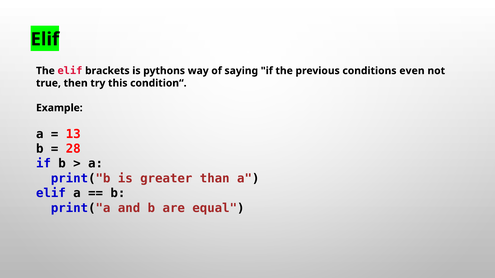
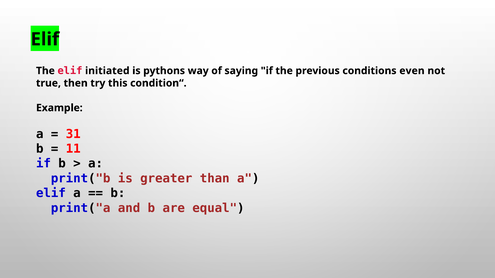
brackets: brackets -> initiated (107, 71)
13: 13 -> 31 (73, 134)
28: 28 -> 11 (73, 149)
